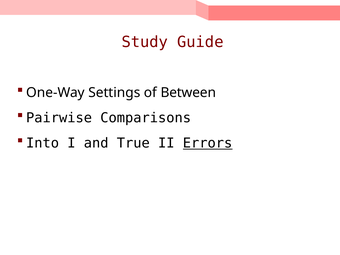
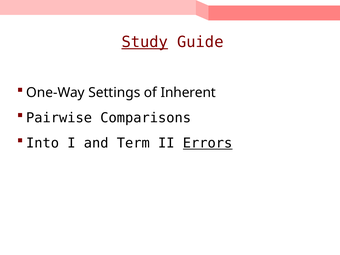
Study underline: none -> present (145, 42)
Between: Between -> Inherent (188, 93)
True: True -> Term (133, 143)
